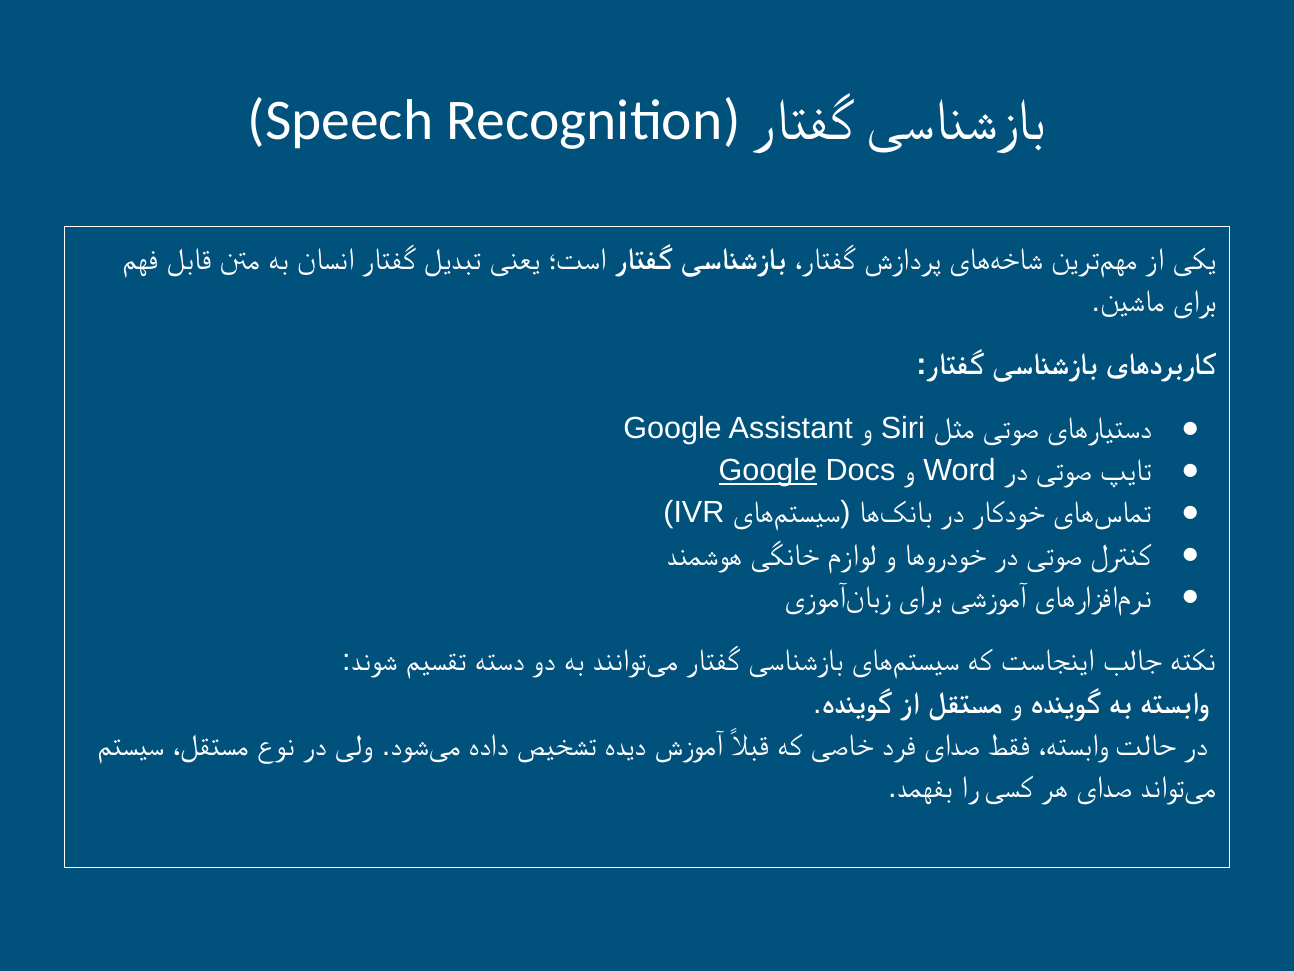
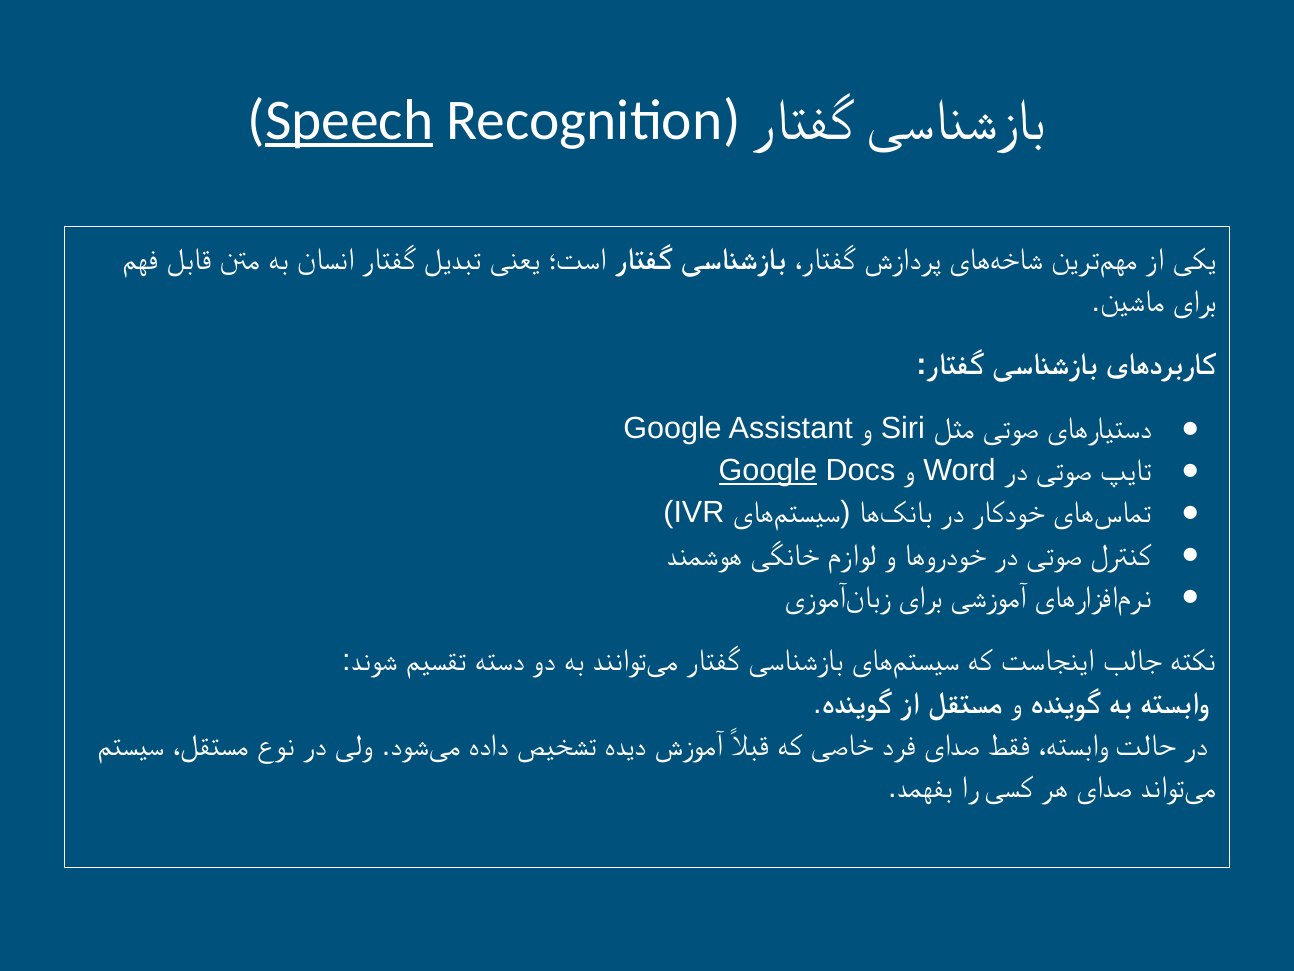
Speech underline: none -> present (349, 120)
